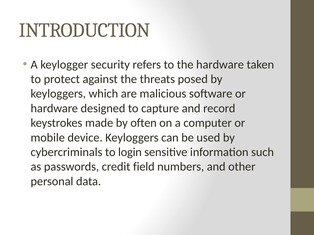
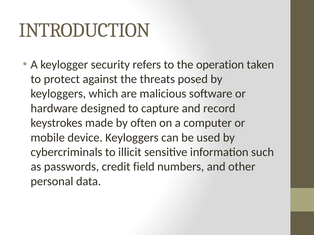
the hardware: hardware -> operation (220, 65)
login: login -> illicit (130, 152)
